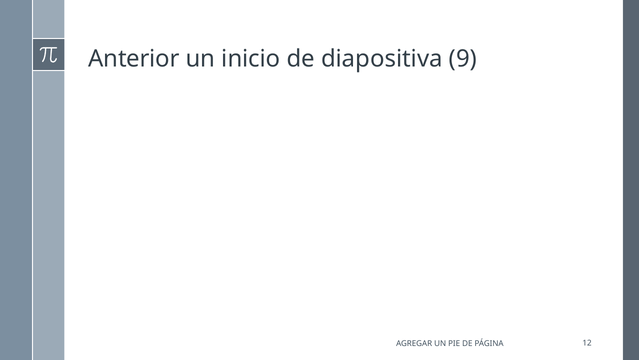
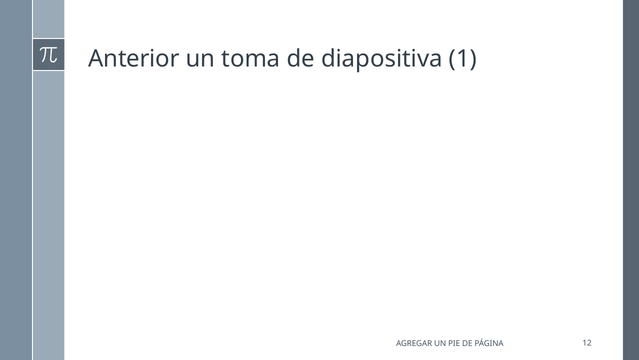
inicio: inicio -> toma (251, 59)
9: 9 -> 1 (463, 59)
